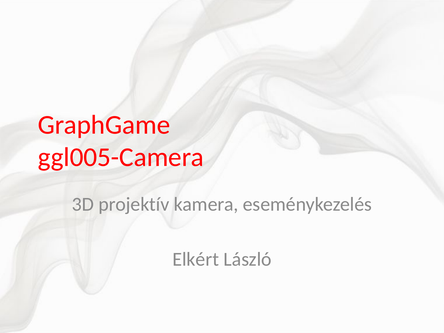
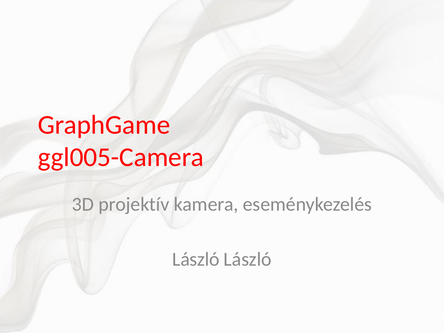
Elkért: Elkért -> László (196, 259)
